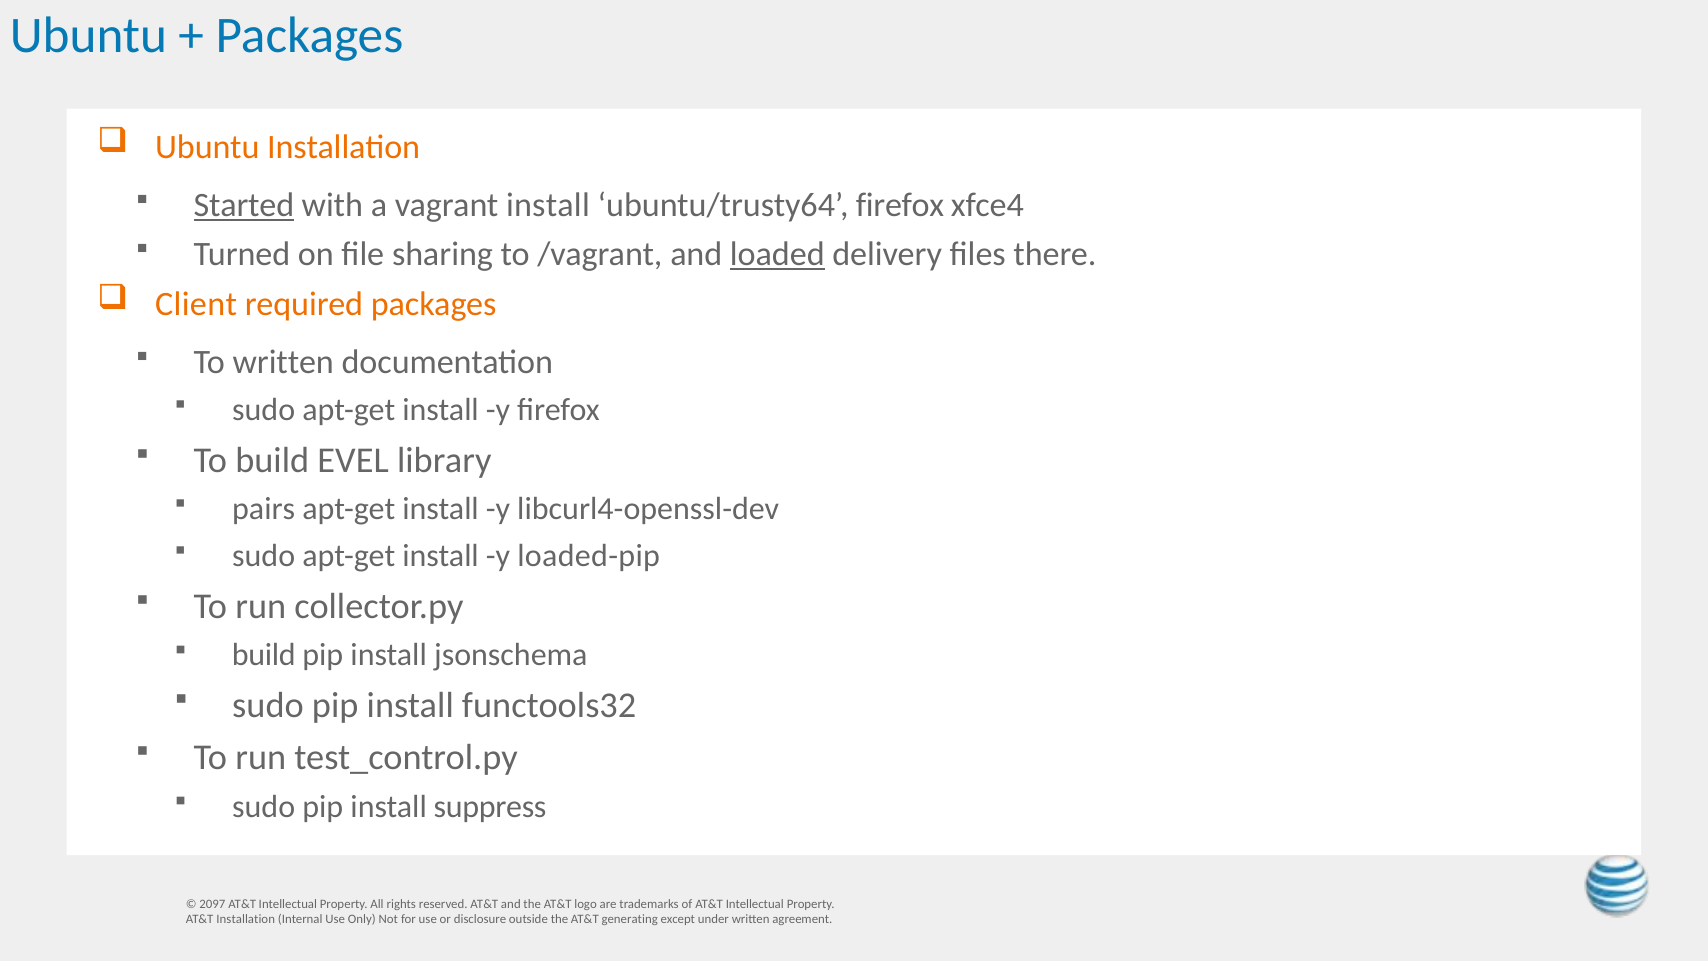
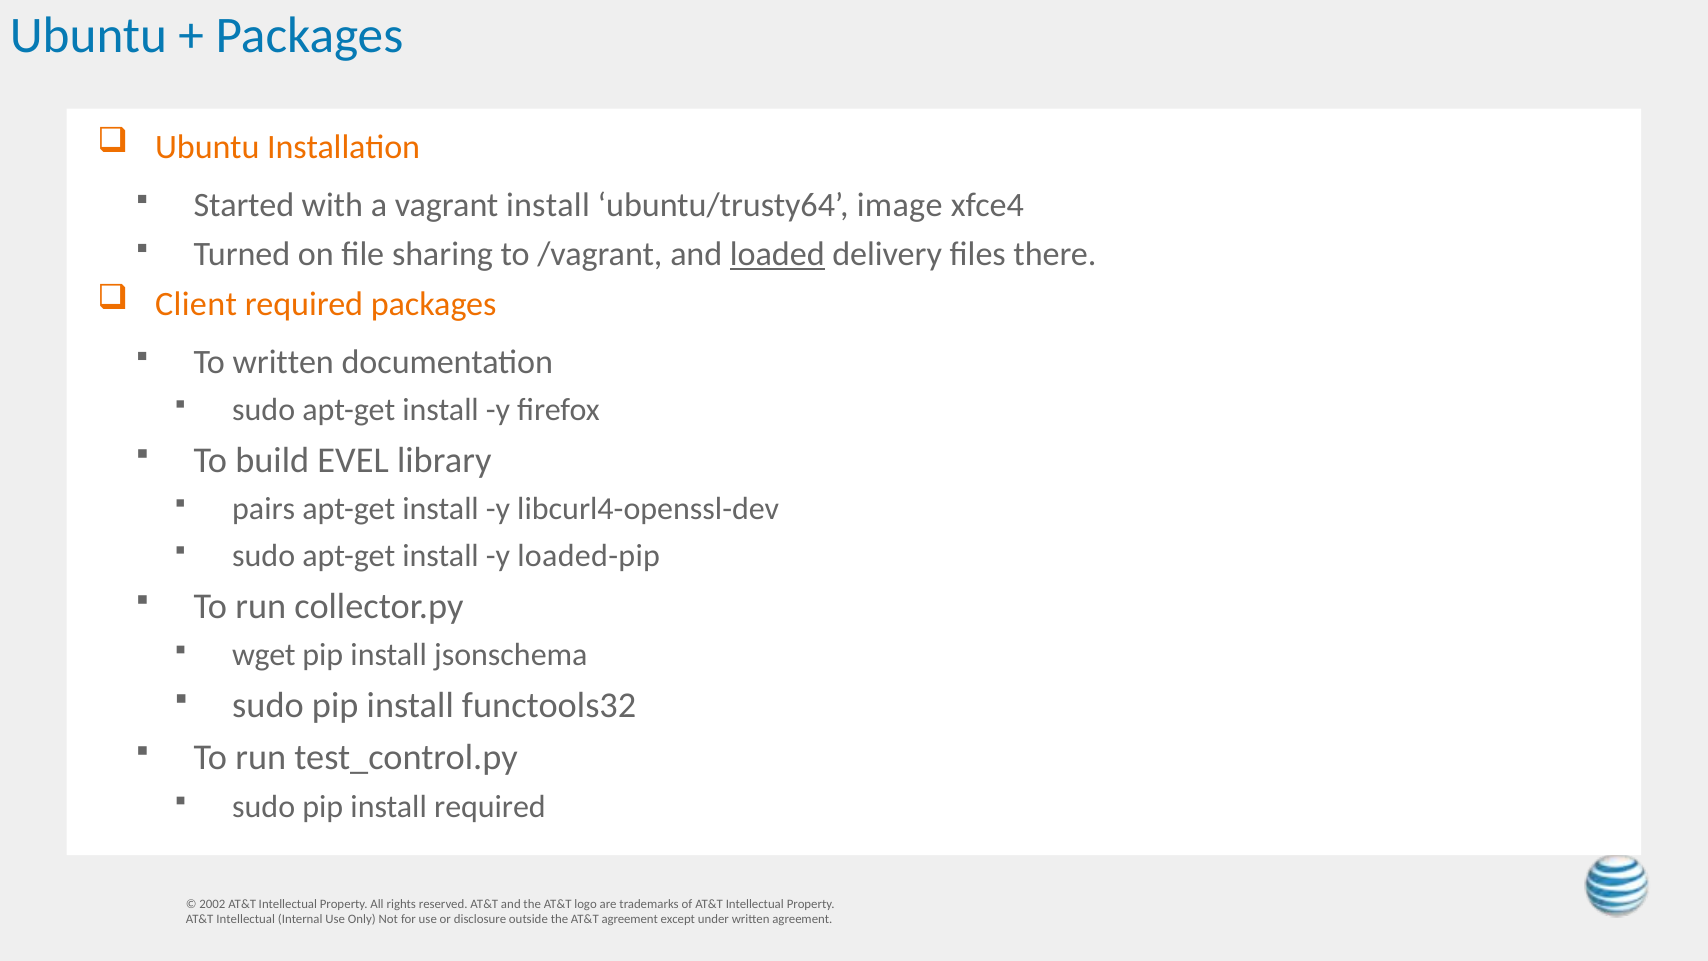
Started underline: present -> none (244, 205)
ubuntu/trusty64 firefox: firefox -> image (900, 205)
build: build -> wget (264, 655)
install suppress: suppress -> required (490, 806)
2097: 2097 -> 2002 (212, 904)
Installation: Installation -> Intellectual (246, 919)
AT&T generating: generating -> agreement (630, 919)
